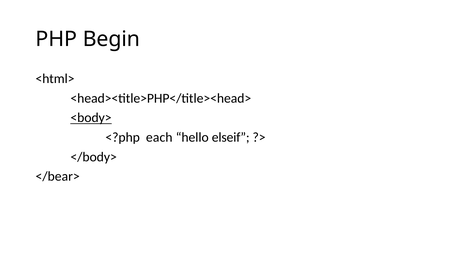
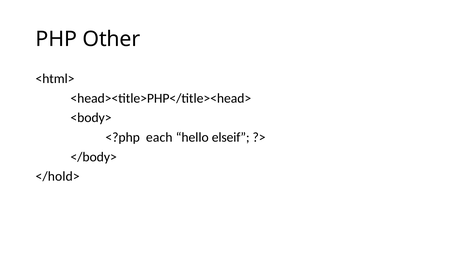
Begin: Begin -> Other (111, 39)
<body> underline: present -> none (91, 118)
</bear>: </bear> -> </hold> (58, 176)
